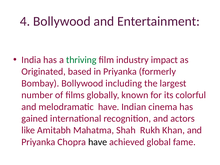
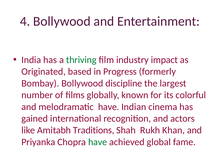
in Priyanka: Priyanka -> Progress (120, 72)
including: including -> discipline (124, 83)
Mahatma: Mahatma -> Traditions (94, 130)
have colour: black -> green (98, 142)
